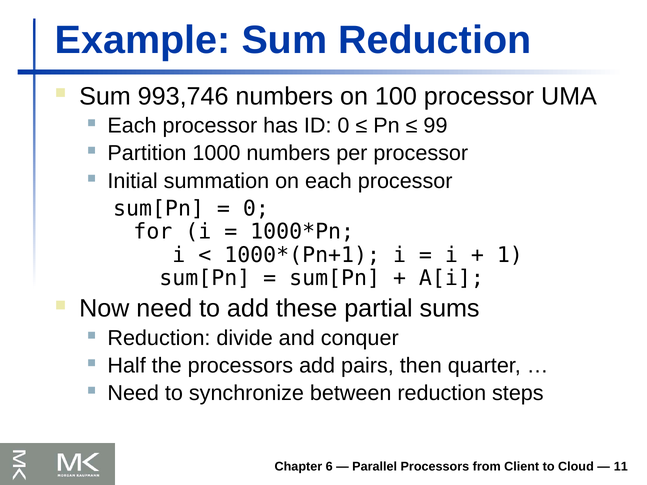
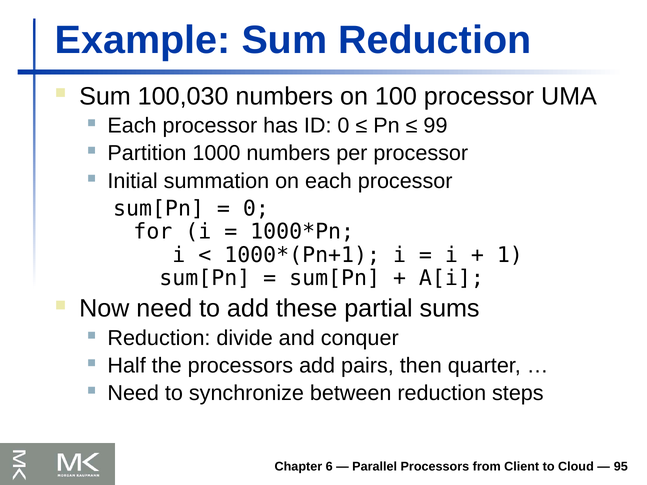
993,746: 993,746 -> 100,030 (183, 96)
11: 11 -> 95 (621, 467)
